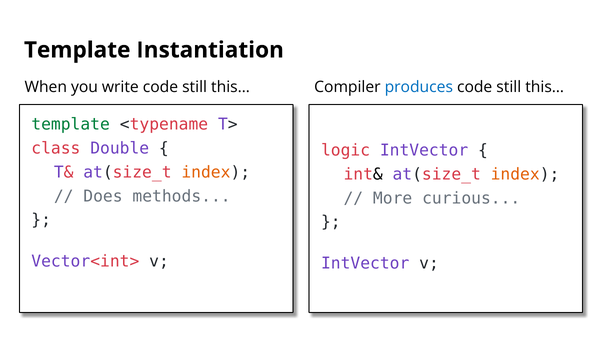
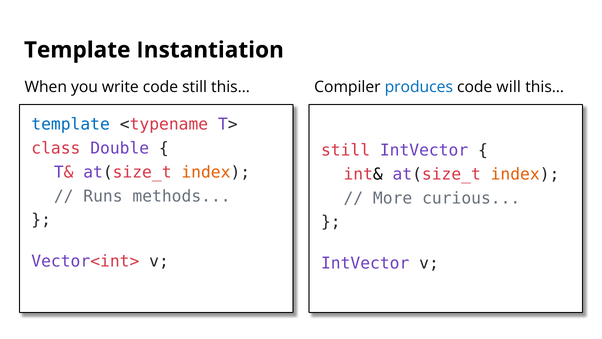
still: still -> will (509, 87)
template colour: green -> blue (71, 124)
logic: logic -> still (346, 150)
Does: Does -> Runs (103, 196)
